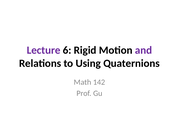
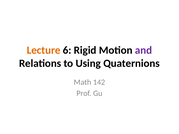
Lecture colour: purple -> orange (44, 50)
